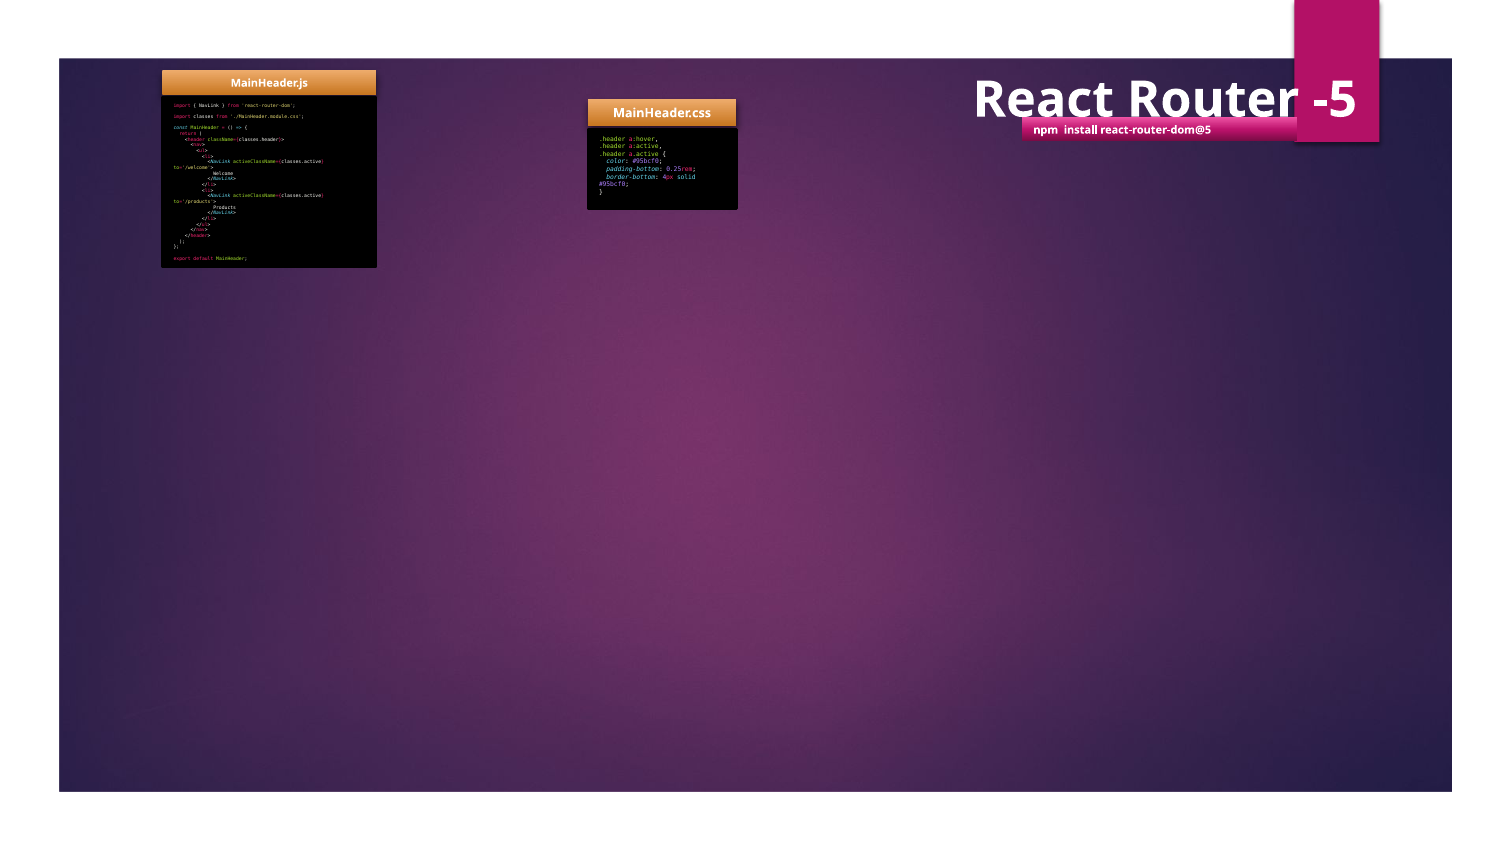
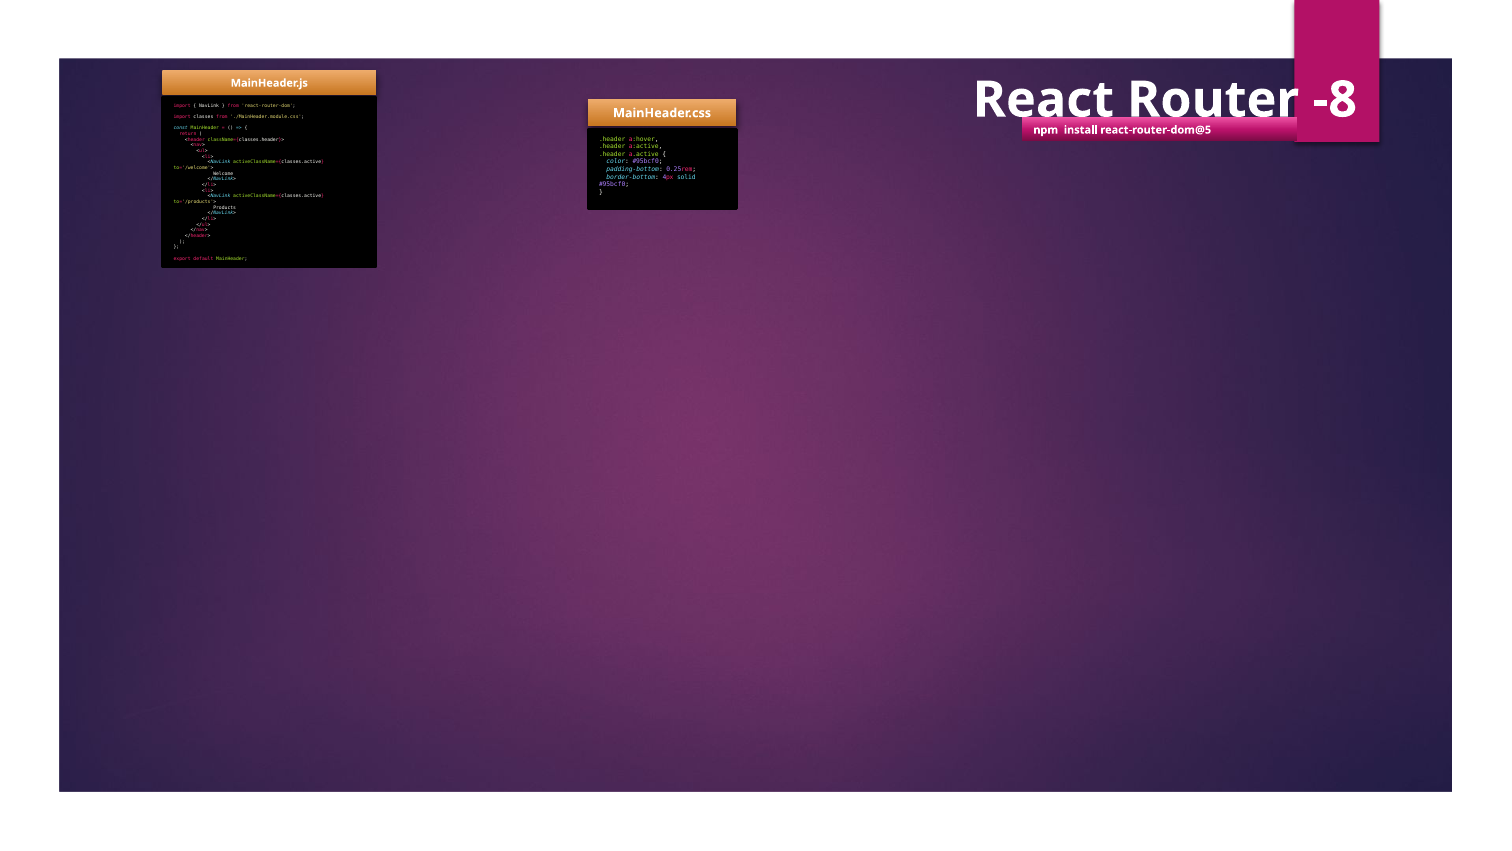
-5: -5 -> -8 (1335, 100)
